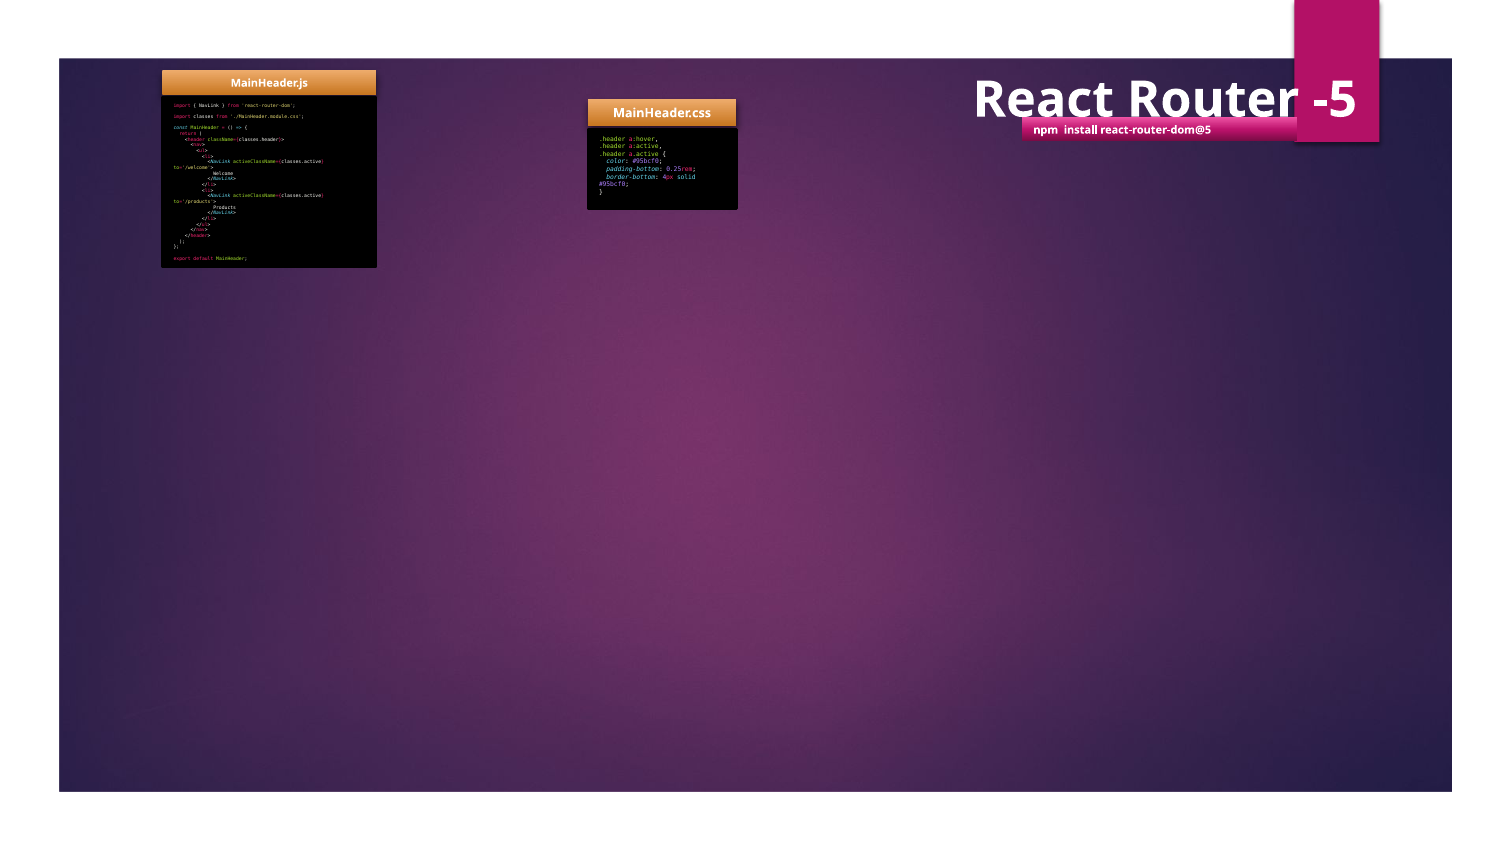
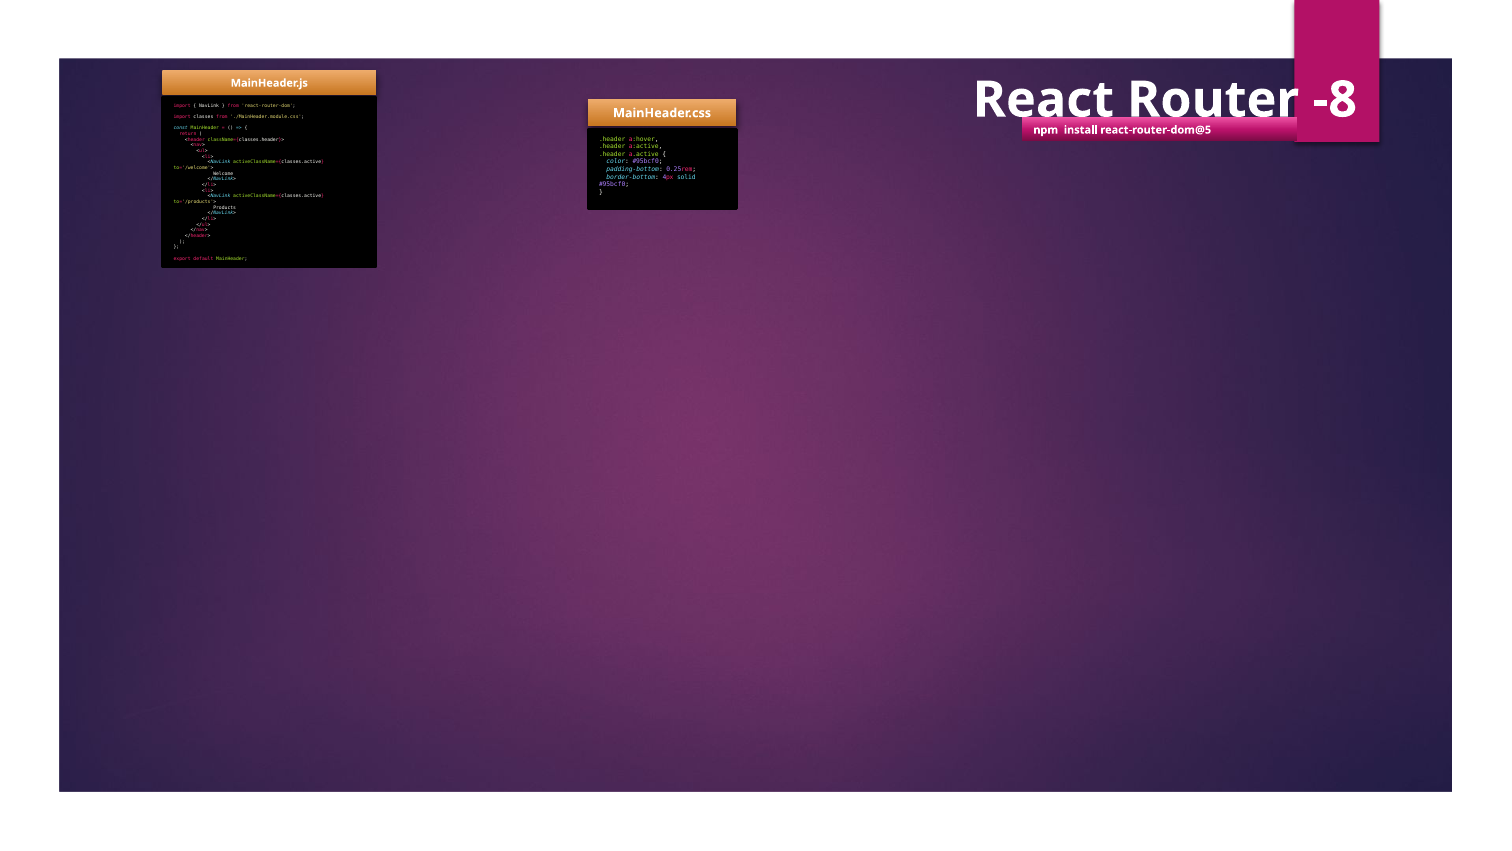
-5: -5 -> -8 (1335, 100)
